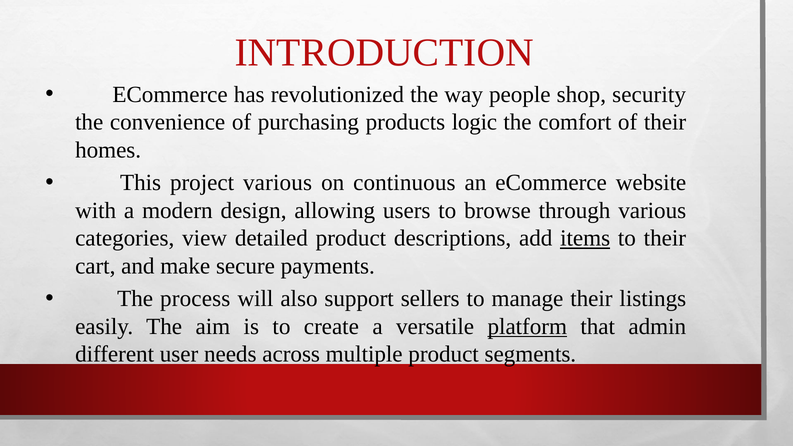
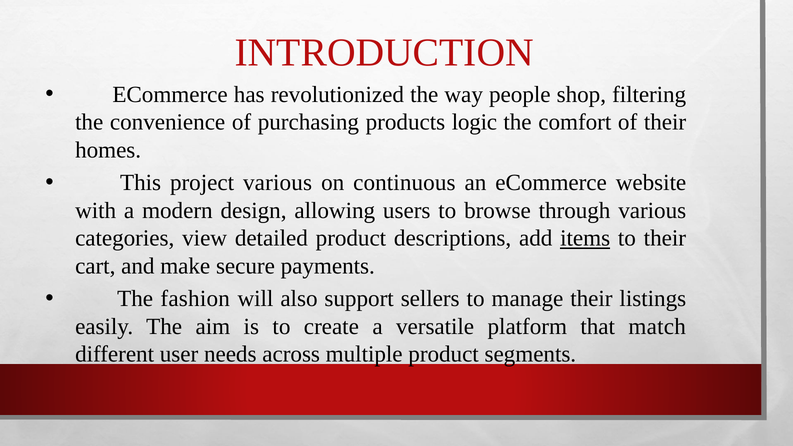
security: security -> filtering (649, 95)
process: process -> fashion (195, 299)
platform underline: present -> none (527, 327)
admin: admin -> match (657, 327)
